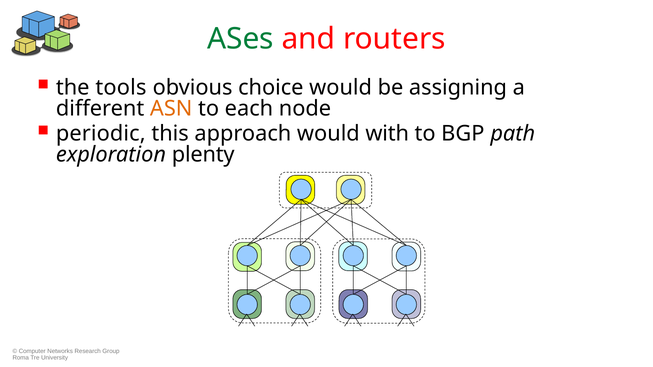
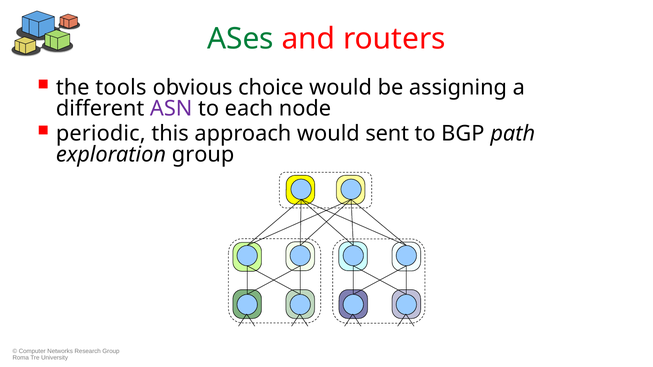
ASN colour: orange -> purple (171, 109)
with: with -> sent (387, 134)
exploration plenty: plenty -> group (203, 155)
